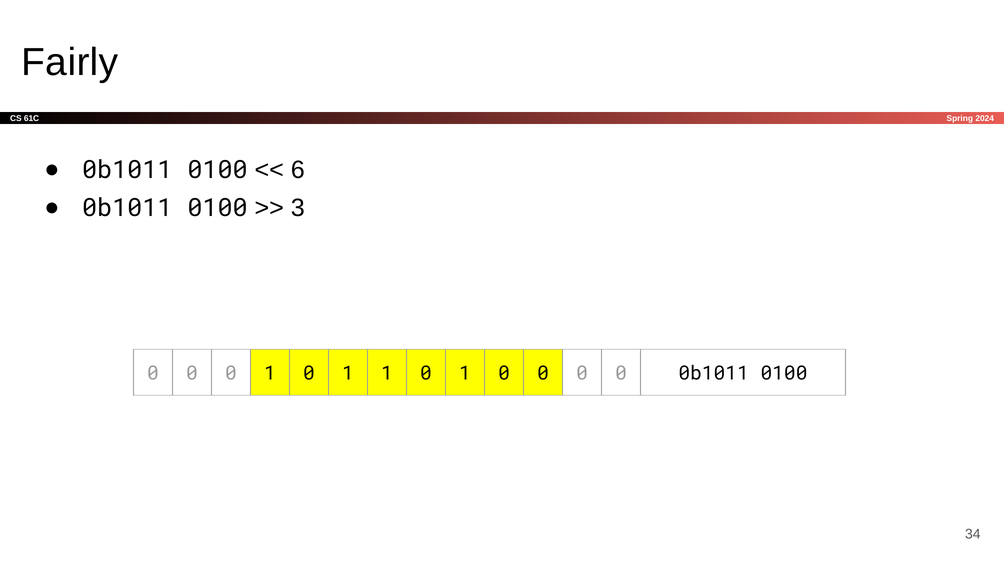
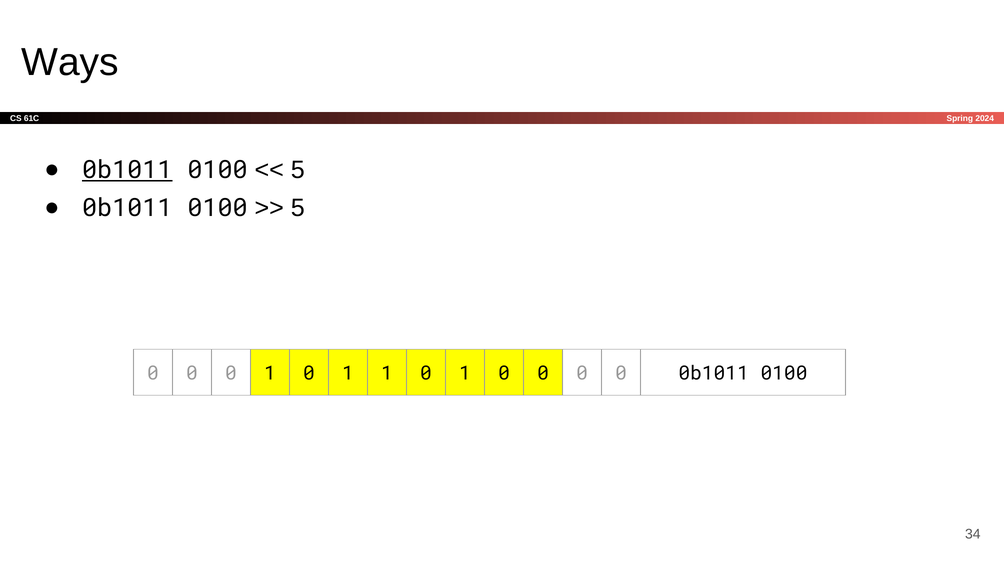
Fairly: Fairly -> Ways (70, 62)
0b1011 underline: none -> present (127, 170)
6: 6 -> 5 (298, 170)
3: 3 -> 5 (298, 208)
